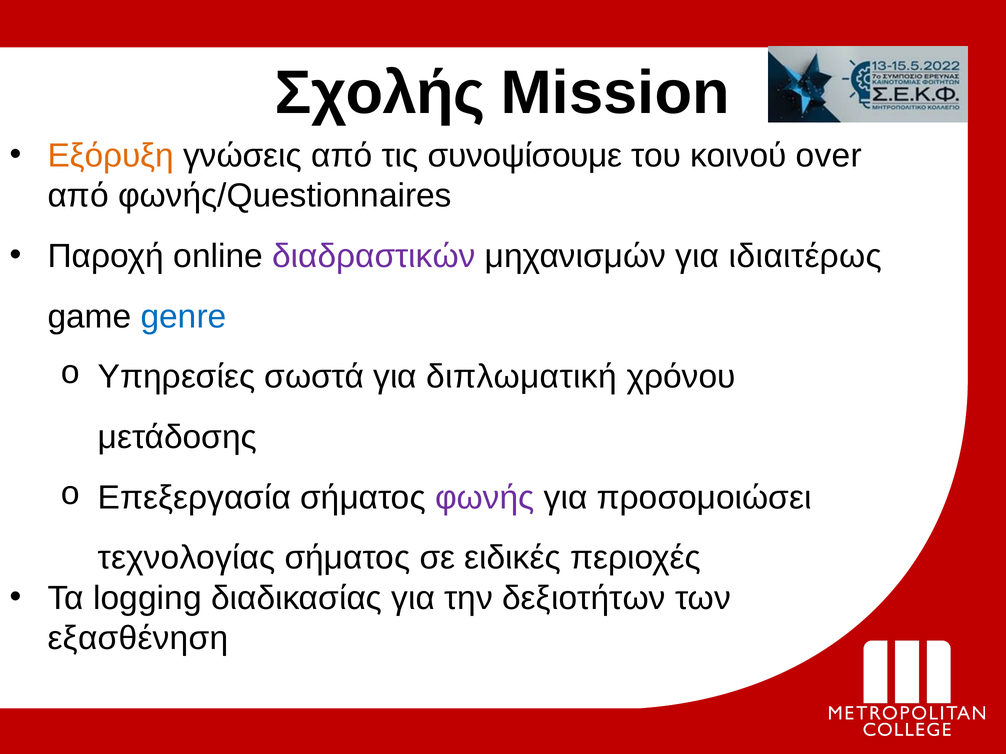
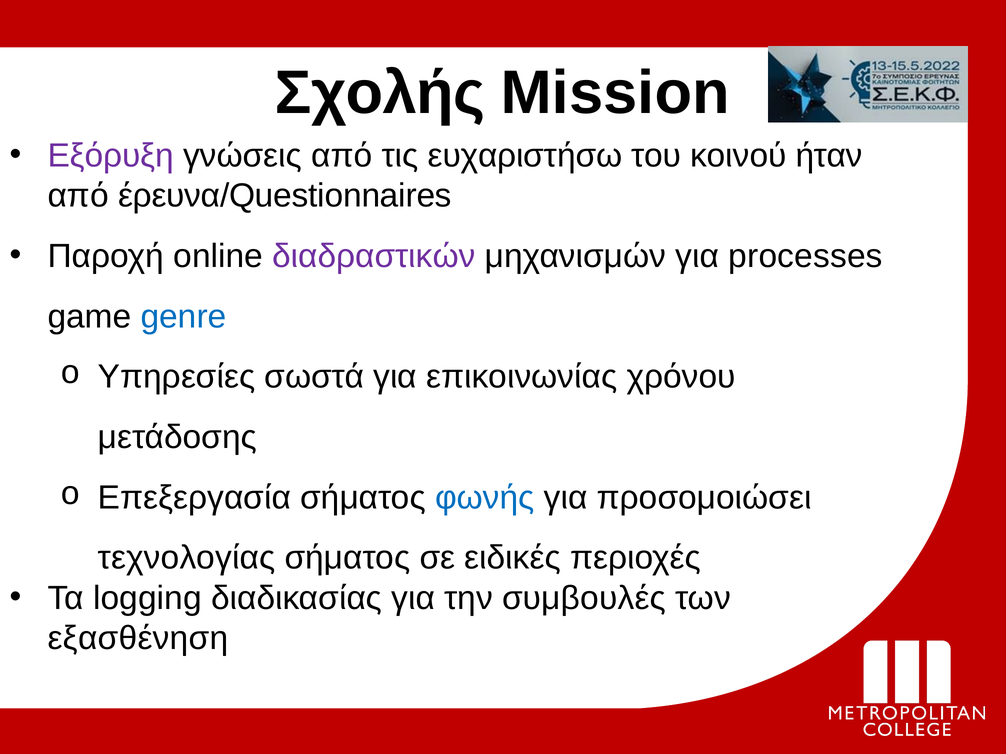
Εξόρυξη colour: orange -> purple (111, 156)
συνοψίσουμε: συνοψίσουμε -> ευχαριστήσω (525, 156)
over: over -> ήταν (829, 156)
φωνής/Questionnaires: φωνής/Questionnaires -> έρευνα/Questionnaires (285, 196)
ιδιαιτέρως: ιδιαιτέρως -> processes (805, 256)
διπλωματική: διπλωματική -> επικοινωνίας (522, 377)
φωνής colour: purple -> blue (485, 498)
δεξιοτήτων: δεξιοτήτων -> συμβουλές (584, 598)
